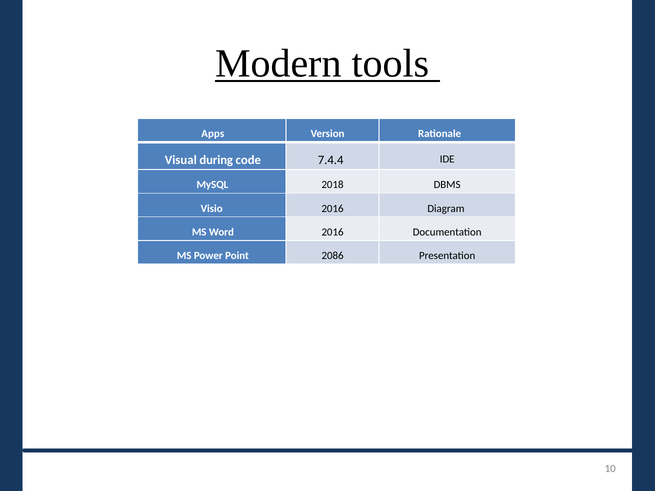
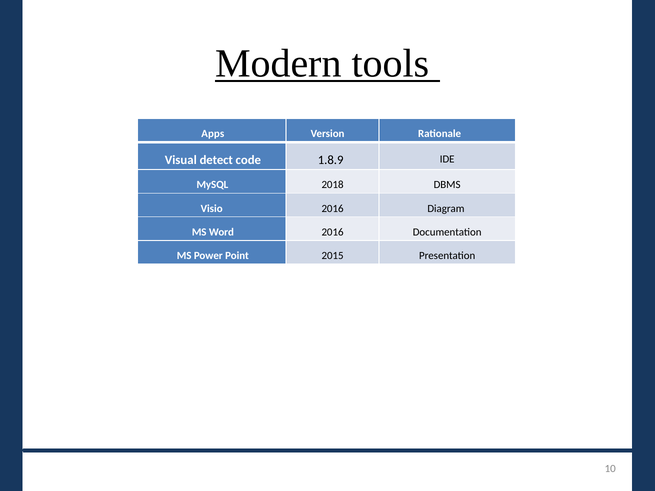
during: during -> detect (216, 160)
7.4.4: 7.4.4 -> 1.8.9 (331, 160)
2086: 2086 -> 2015 (333, 256)
